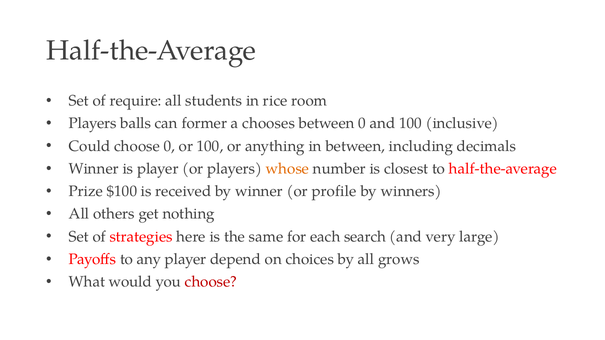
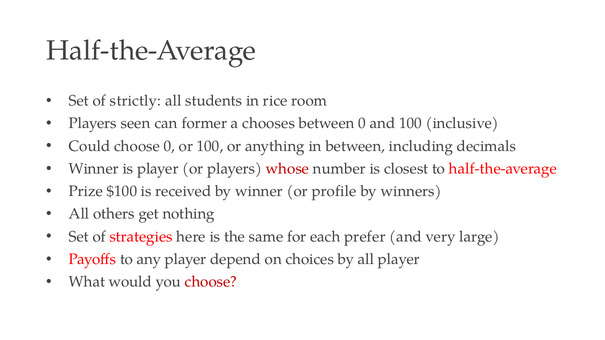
require: require -> strictly (136, 101)
balls: balls -> seen (136, 124)
whose colour: orange -> red (288, 169)
search: search -> prefer (365, 237)
all grows: grows -> player (399, 259)
